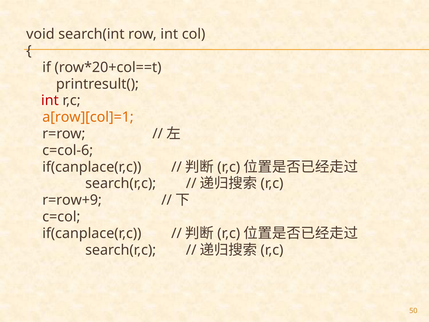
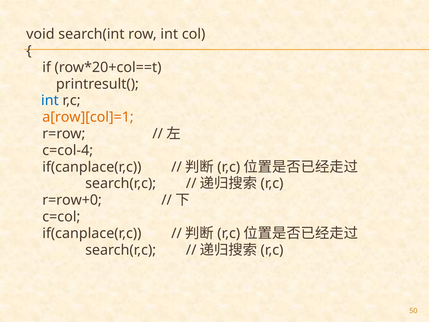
int colour: red -> blue (50, 100)
c=col-6: c=col-6 -> c=col-4 (68, 150)
r=row+9: r=row+9 -> r=row+0 (72, 200)
